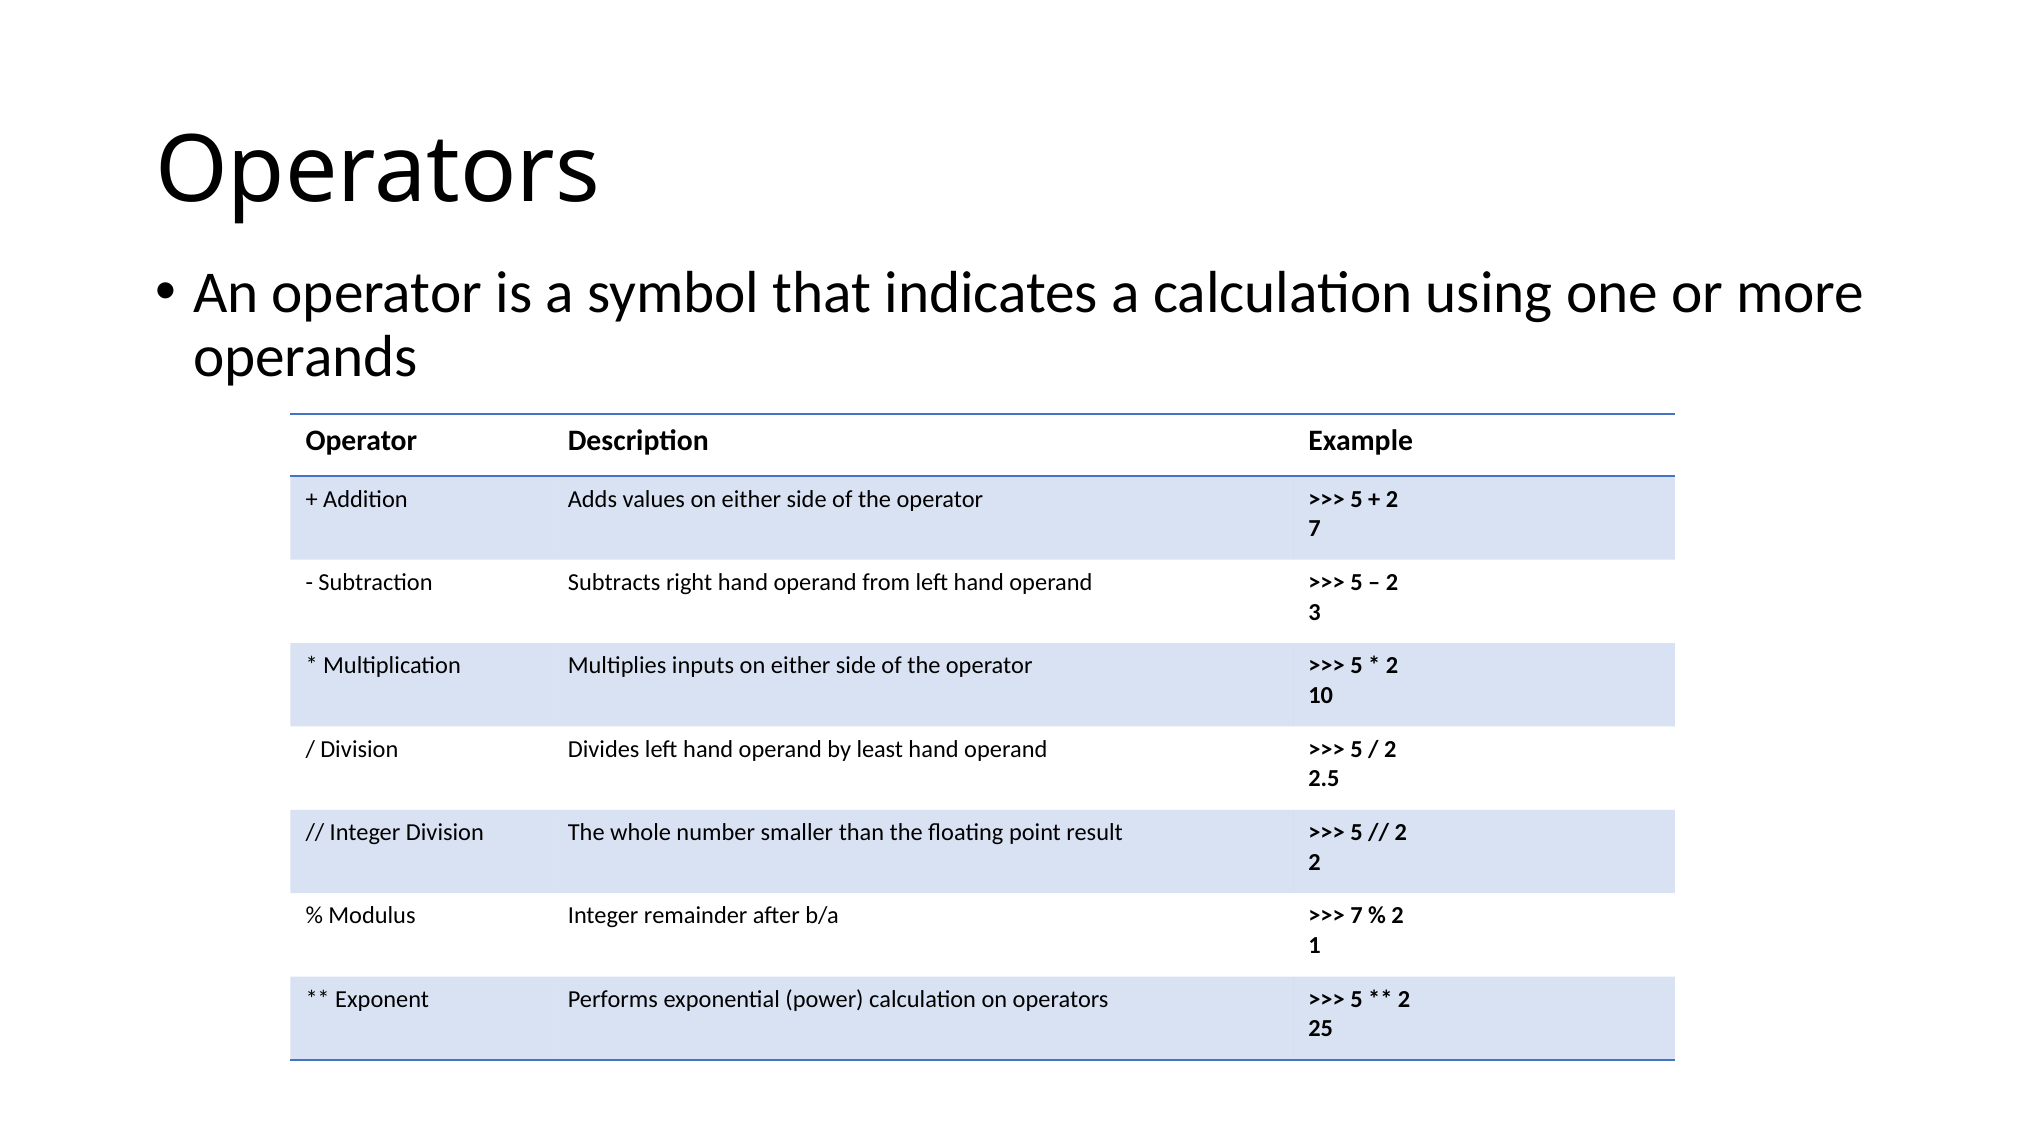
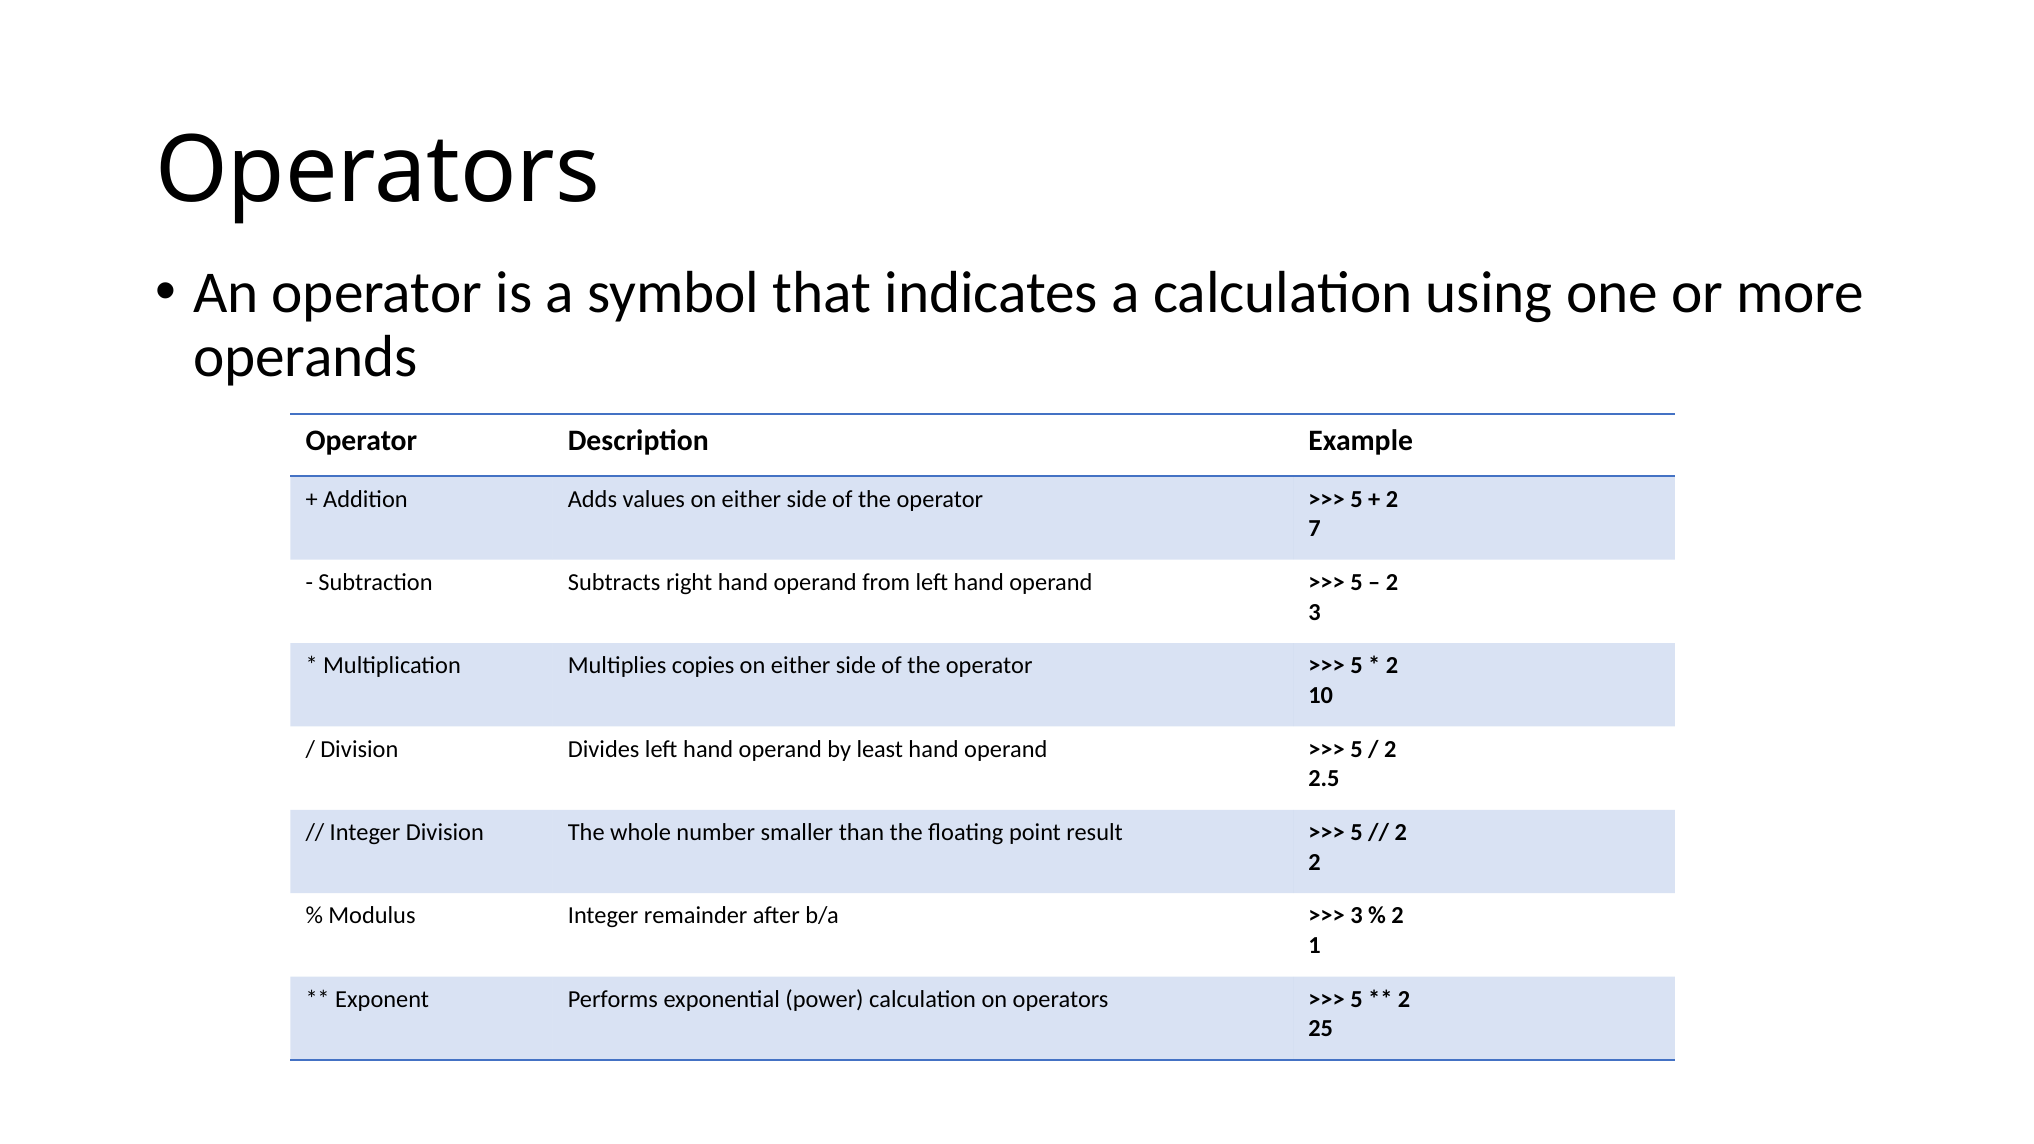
inputs: inputs -> copies (703, 666)
7: 7 -> 3 (1357, 916)
